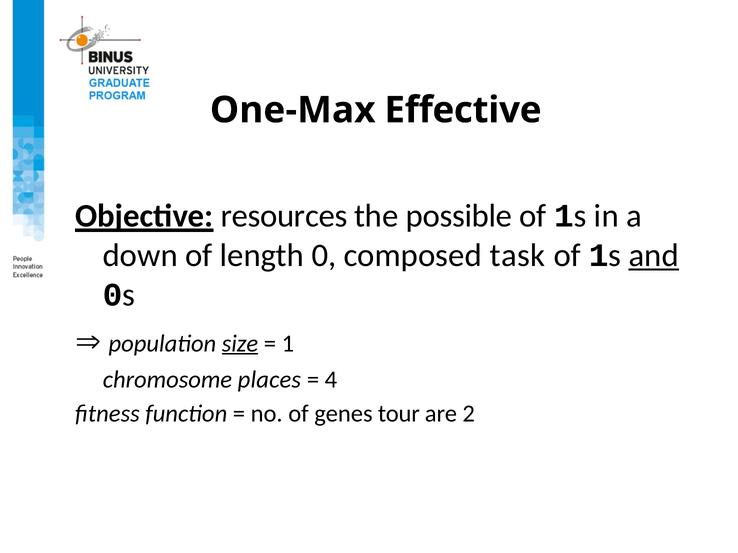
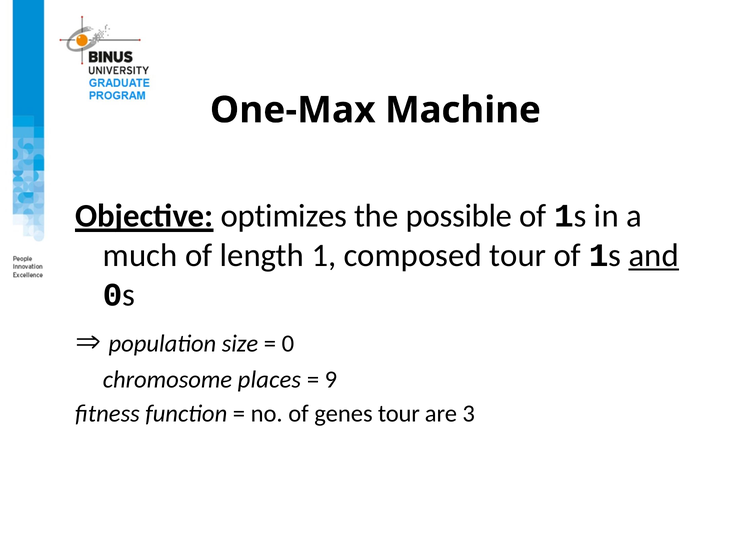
Effective: Effective -> Machine (463, 110)
resources: resources -> optimizes (284, 216)
down: down -> much (140, 256)
0: 0 -> 1 (324, 256)
composed task: task -> tour (518, 256)
size underline: present -> none (240, 344)
1: 1 -> 0 (288, 344)
4: 4 -> 9 (331, 380)
2: 2 -> 3 (469, 414)
